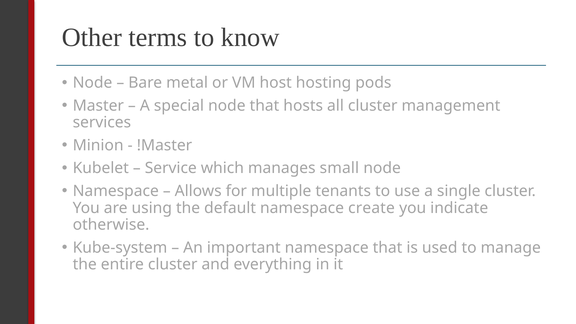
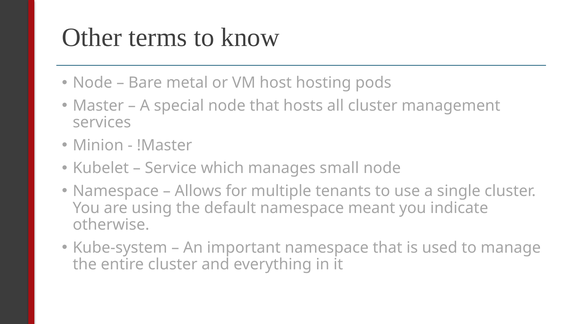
create: create -> meant (372, 208)
